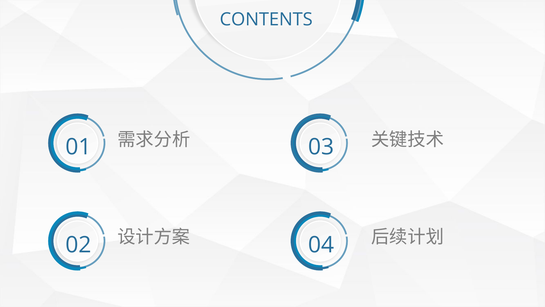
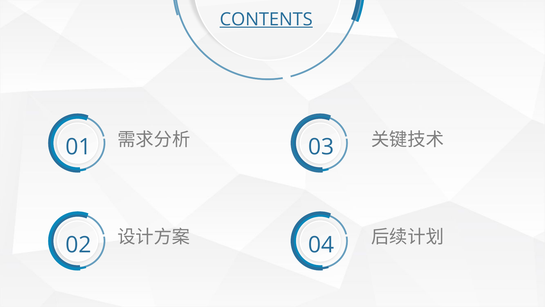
CONTENTS underline: none -> present (266, 19)
